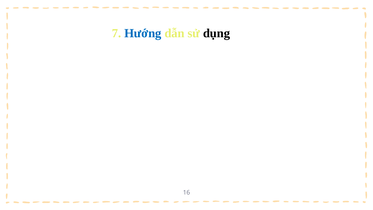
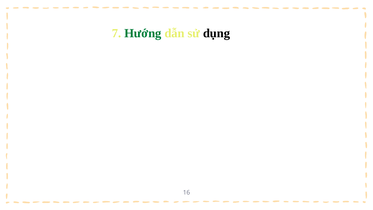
Hướng colour: blue -> green (143, 33)
